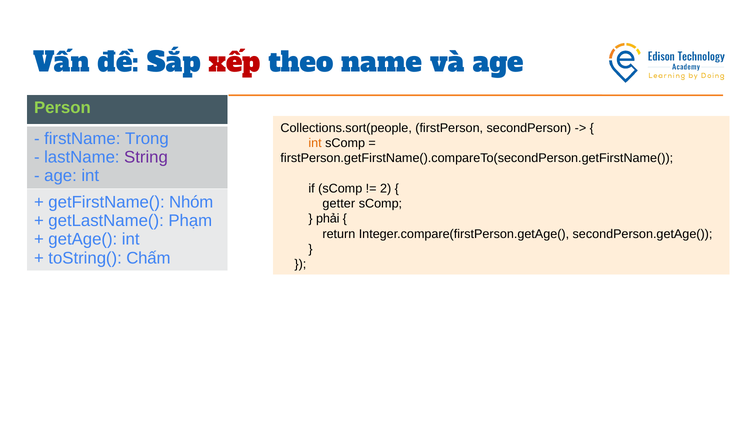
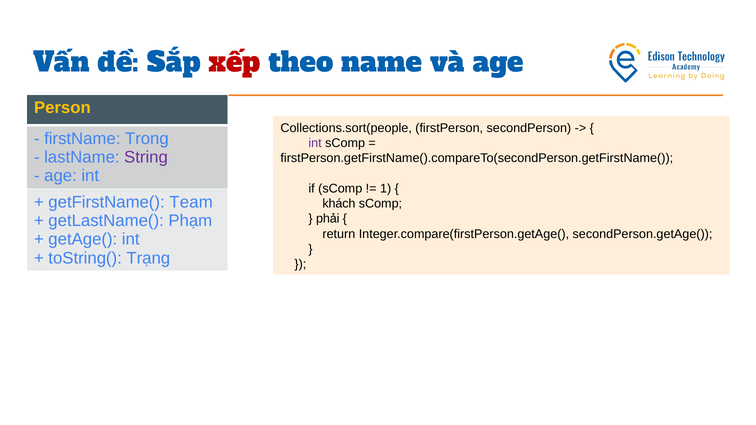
Person colour: light green -> yellow (62, 108)
int colour: orange -> purple (315, 143)
2: 2 -> 1 (386, 189)
Nhóm: Nhóm -> Team (191, 202)
getter: getter -> khách (339, 204)
Chấm: Chấm -> Trạng (148, 258)
